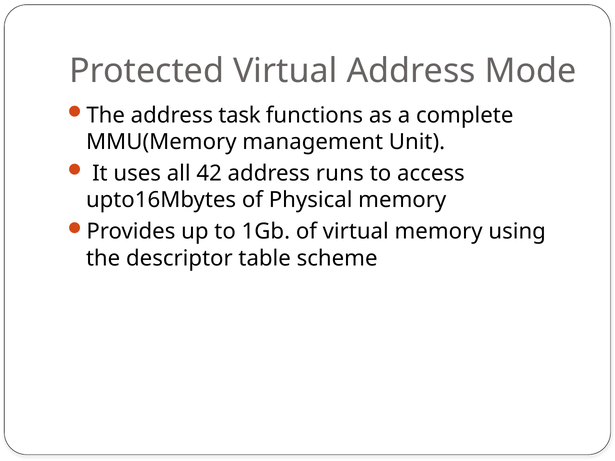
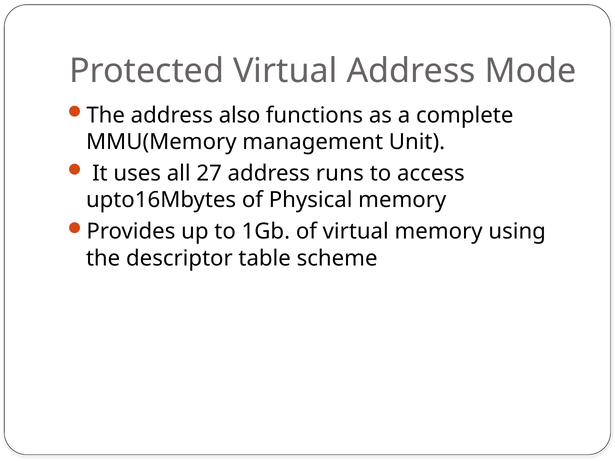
task: task -> also (240, 115)
42: 42 -> 27 (209, 174)
